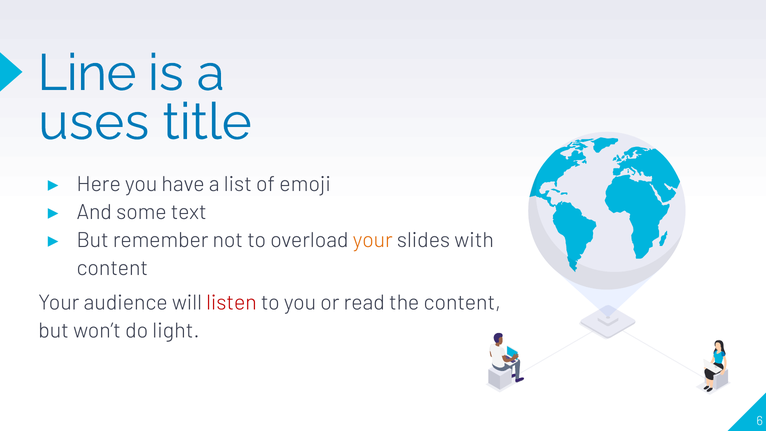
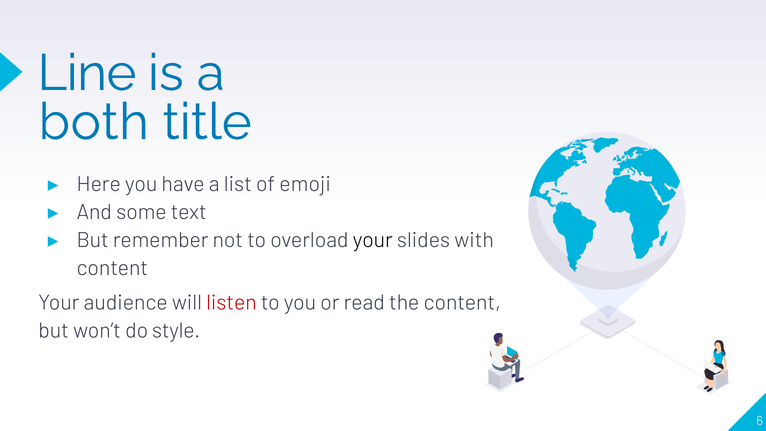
uses: uses -> both (94, 122)
your colour: orange -> black (373, 240)
light: light -> style (176, 331)
